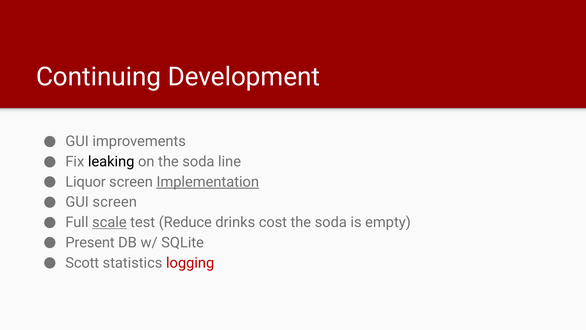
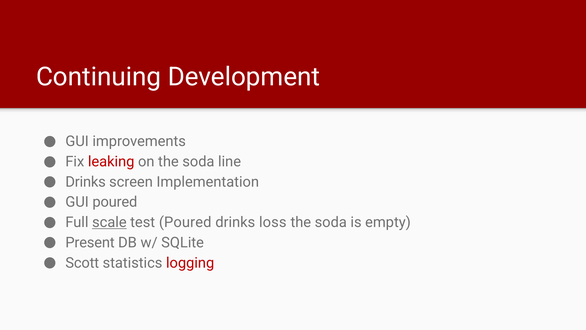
leaking colour: black -> red (111, 162)
Liquor: Liquor -> Drinks (86, 182)
Implementation underline: present -> none (208, 182)
GUI screen: screen -> poured (115, 202)
test Reduce: Reduce -> Poured (185, 222)
cost: cost -> loss (273, 222)
